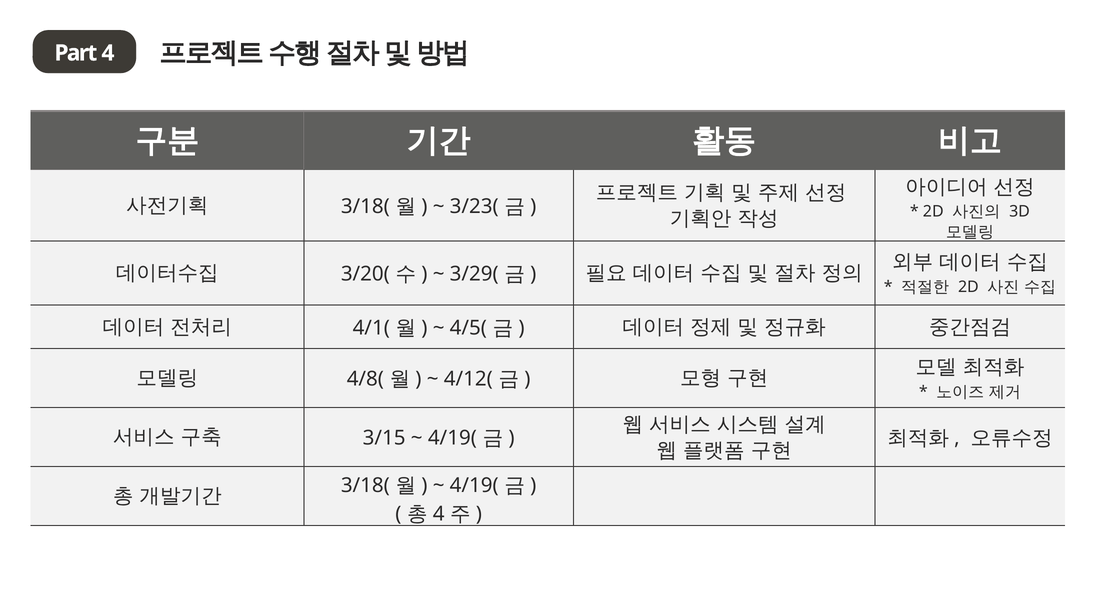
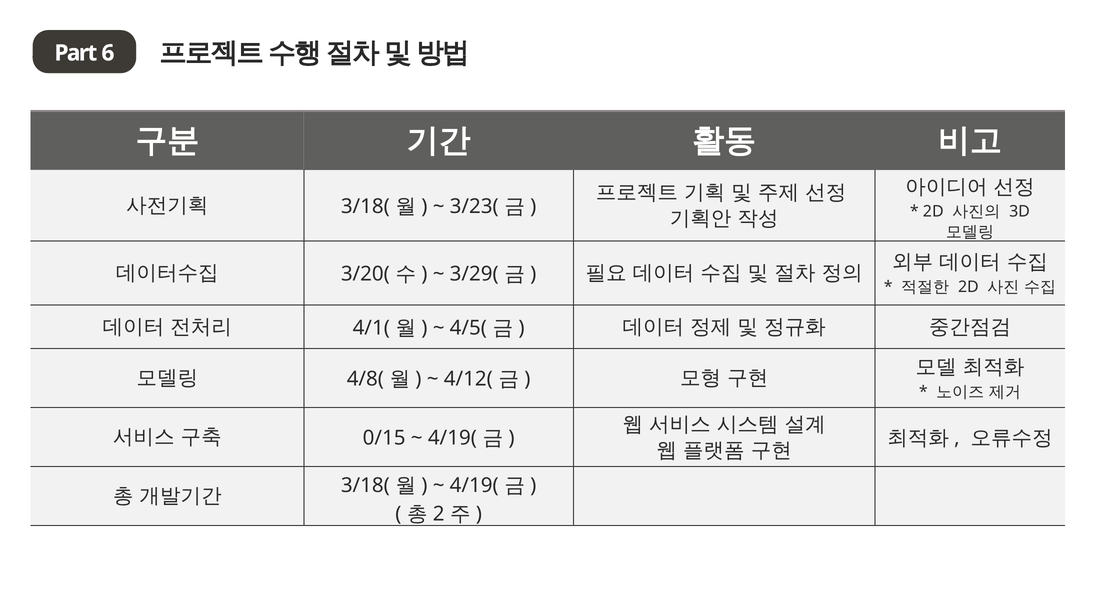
Part 4: 4 -> 6 (108, 53)
3/15: 3/15 -> 0/15 (384, 438)
4: 4 -> 2 (439, 514)
